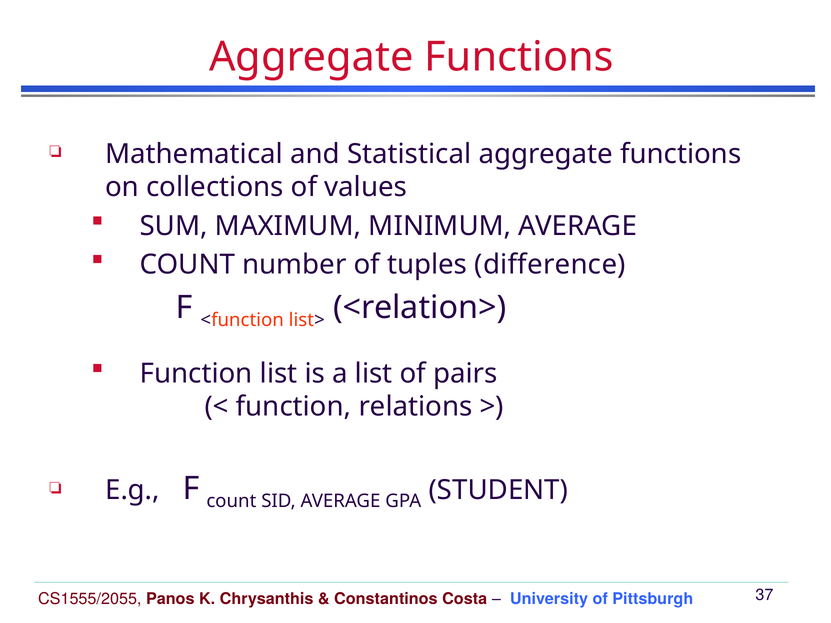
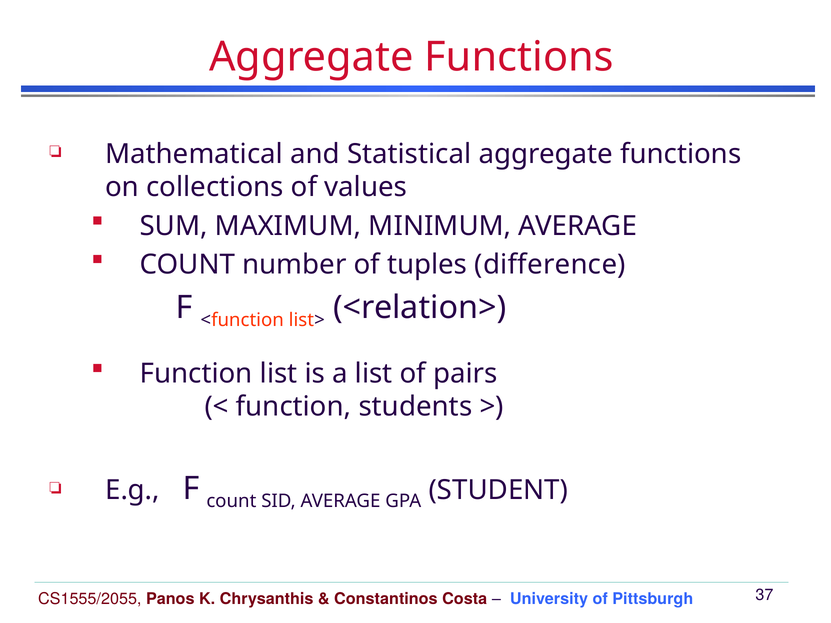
relations: relations -> students (415, 407)
